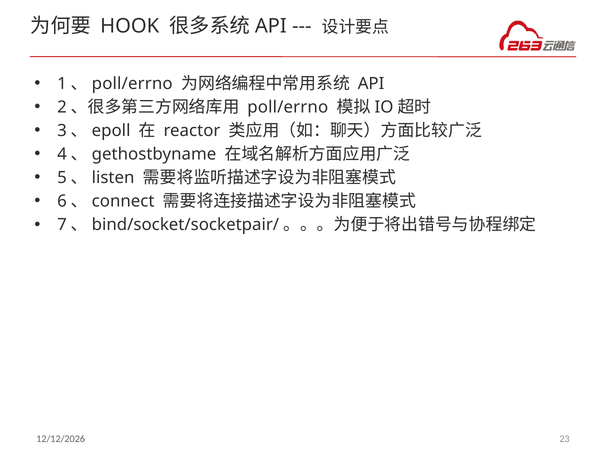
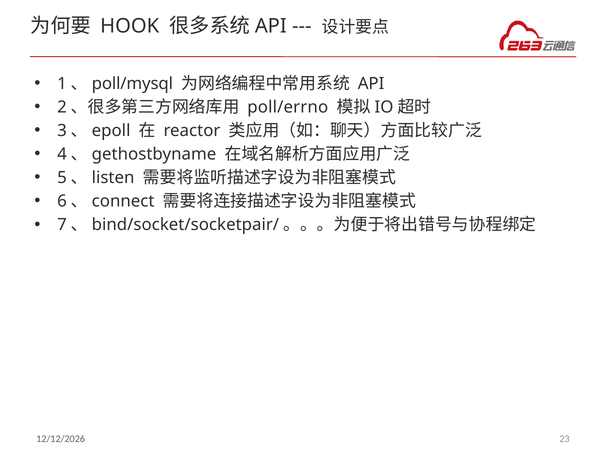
poll/errno: poll/errno -> poll/mysql (132, 84)
